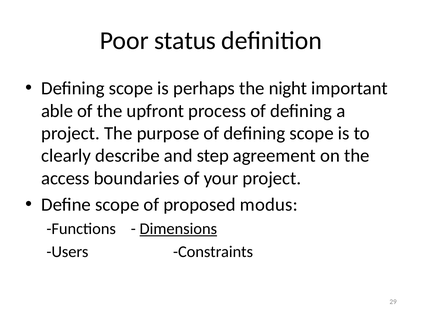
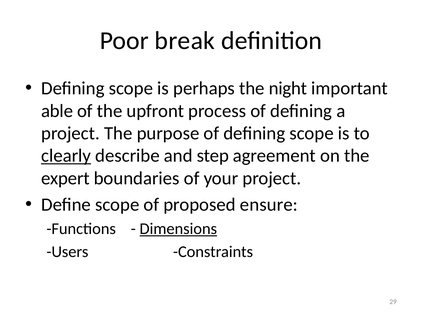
status: status -> break (185, 41)
clearly underline: none -> present (66, 156)
access: access -> expert (65, 179)
modus: modus -> ensure (269, 205)
